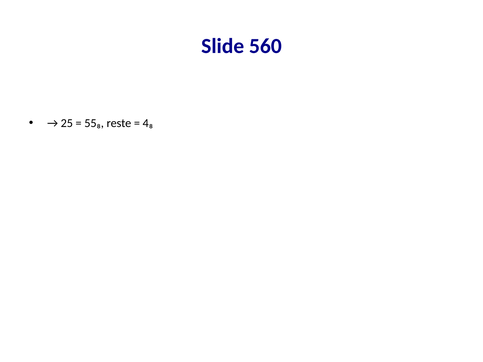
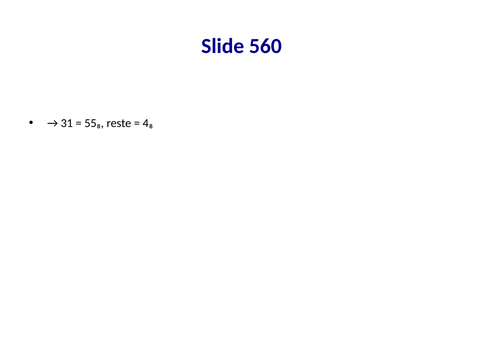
25: 25 -> 31 (67, 123)
